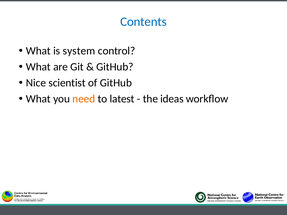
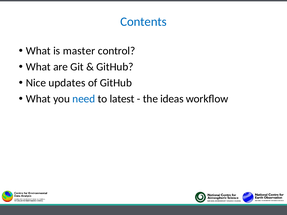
system: system -> master (79, 51)
scientist: scientist -> updates (67, 83)
need colour: orange -> blue (84, 99)
